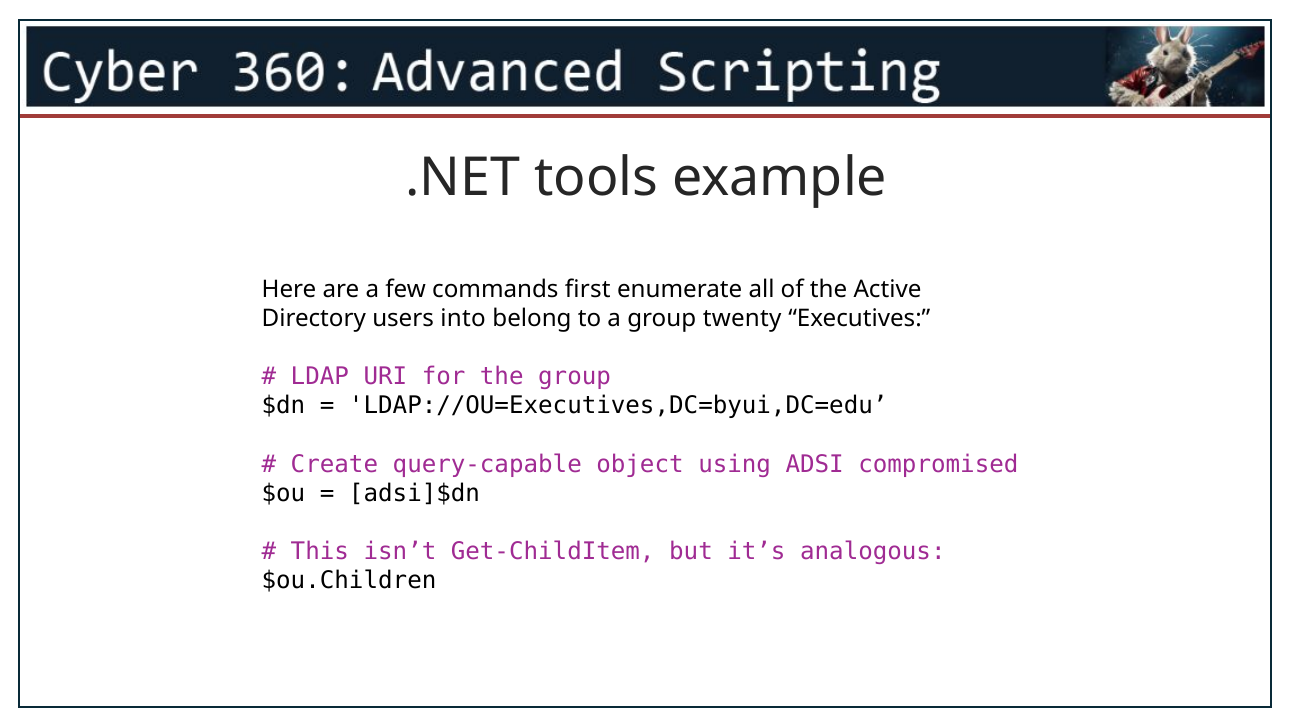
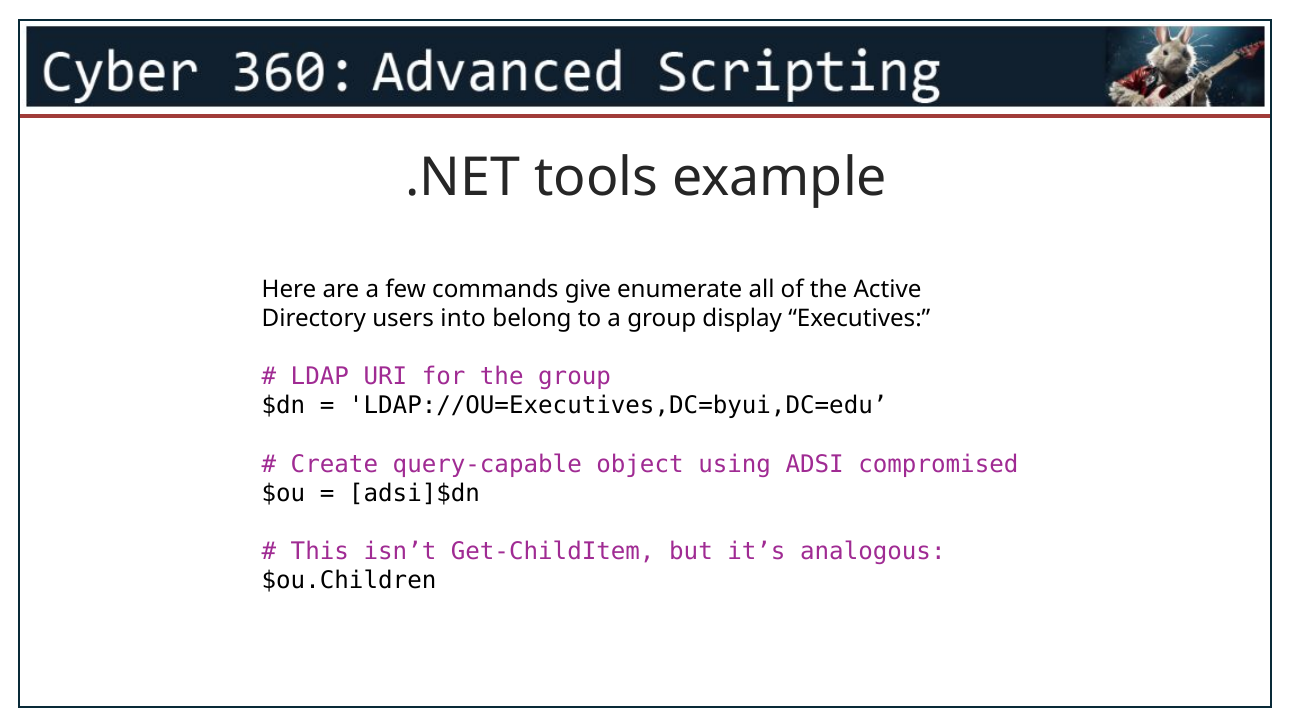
first: first -> give (588, 290)
twenty: twenty -> display (742, 319)
